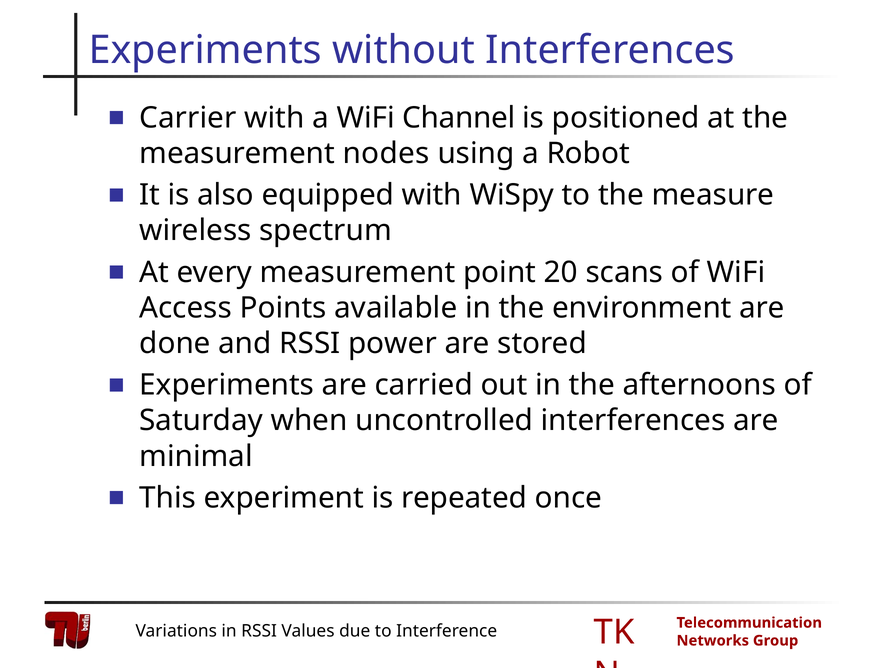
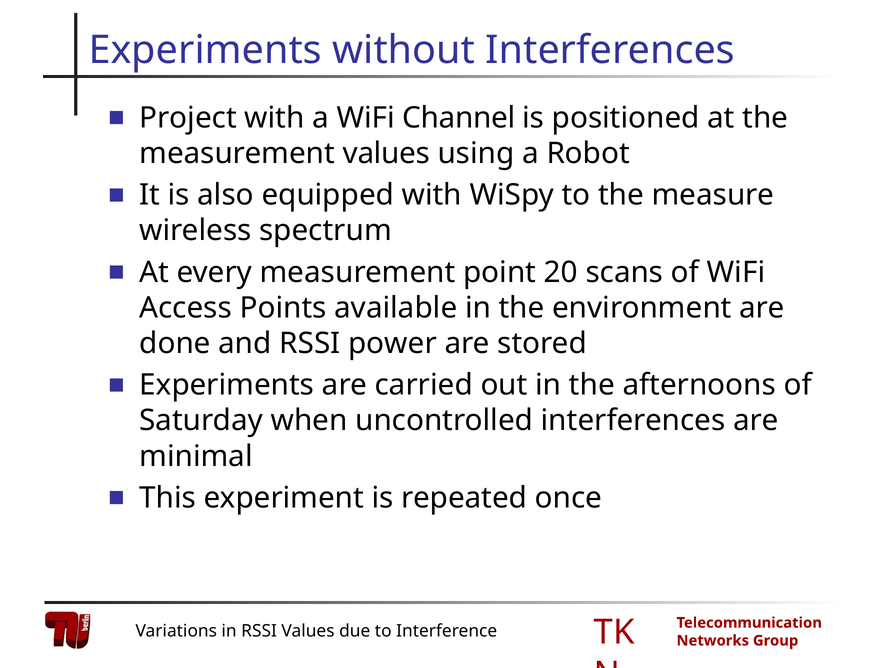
Carrier: Carrier -> Project (188, 118)
measurement nodes: nodes -> values (386, 154)
